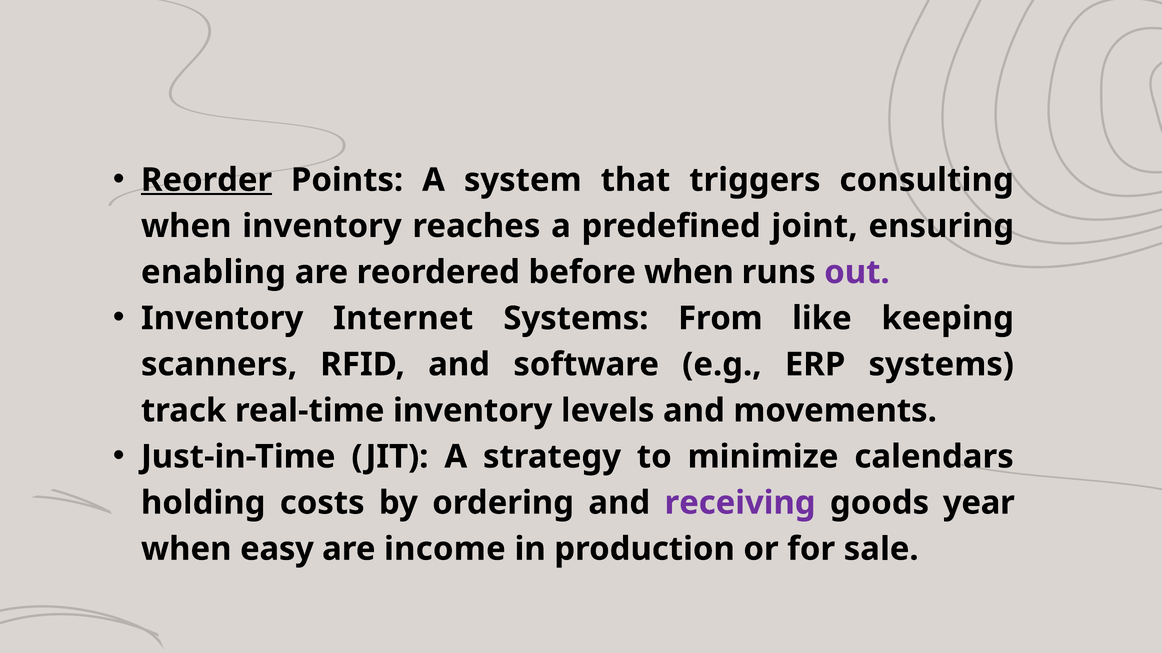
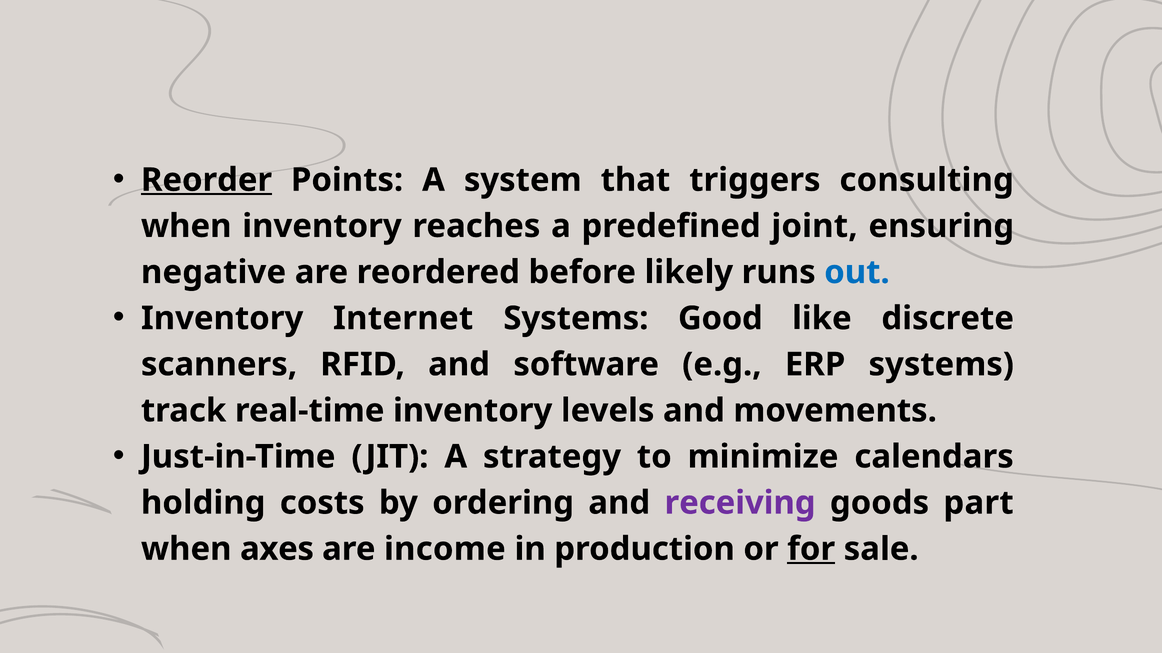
enabling: enabling -> negative (214, 272)
before when: when -> likely (689, 272)
out colour: purple -> blue (857, 272)
From: From -> Good (720, 319)
keeping: keeping -> discrete (948, 319)
year: year -> part (979, 503)
easy: easy -> axes (277, 549)
for underline: none -> present (811, 549)
